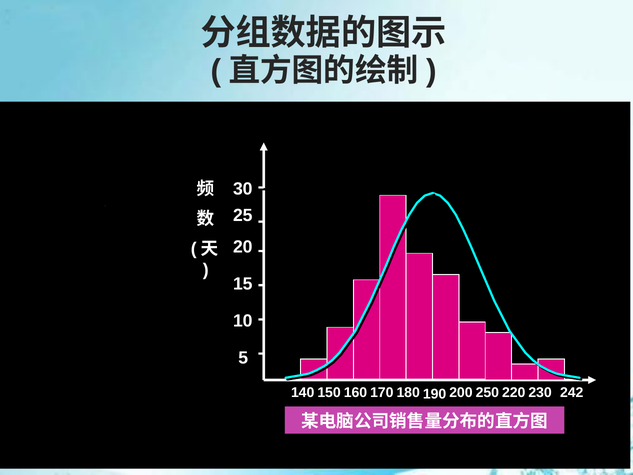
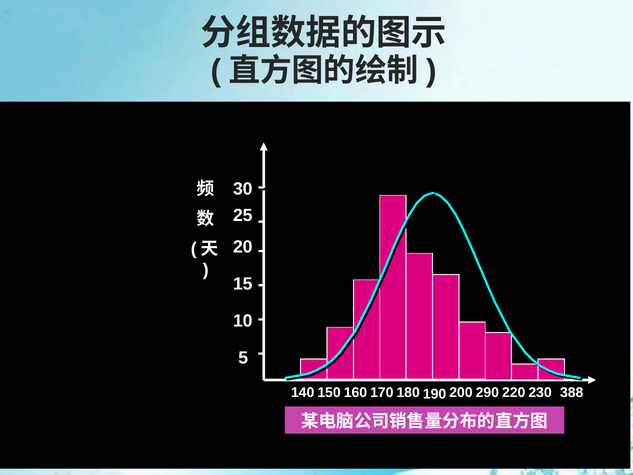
250: 250 -> 290 (487, 392)
242: 242 -> 388 (572, 392)
